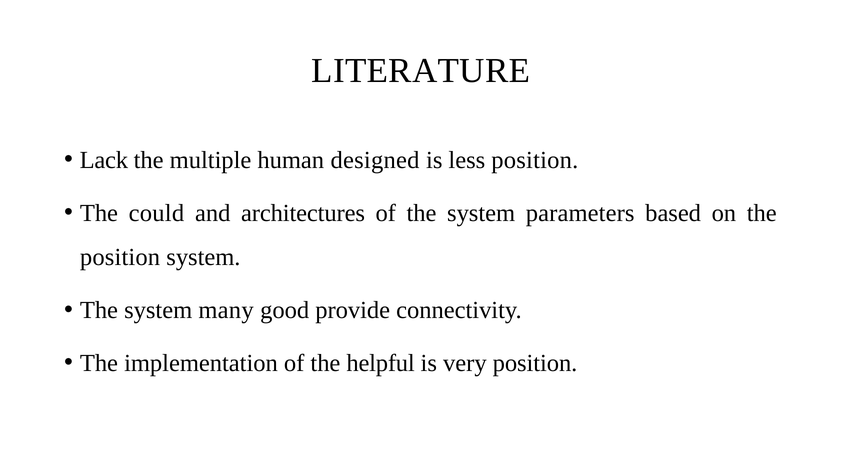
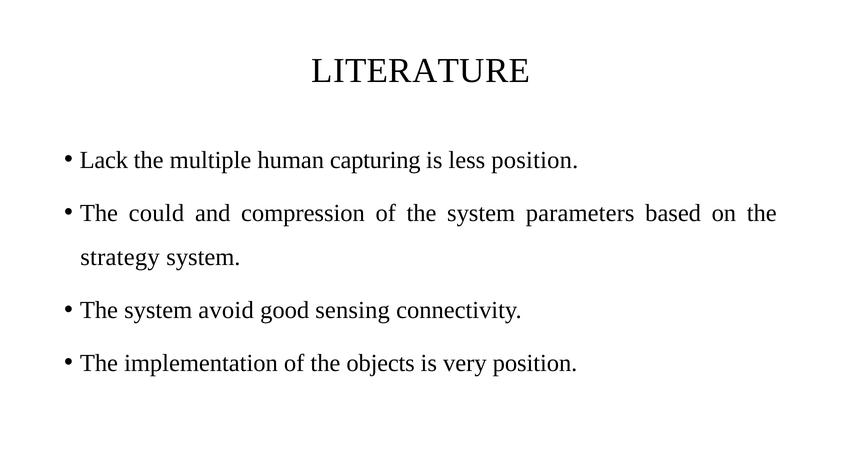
designed: designed -> capturing (375, 160)
architectures: architectures -> compression (303, 213)
position: position -> strategy (120, 258)
many: many -> avoid (226, 311)
provide: provide -> sensing (353, 311)
helpful: helpful -> objects (381, 364)
